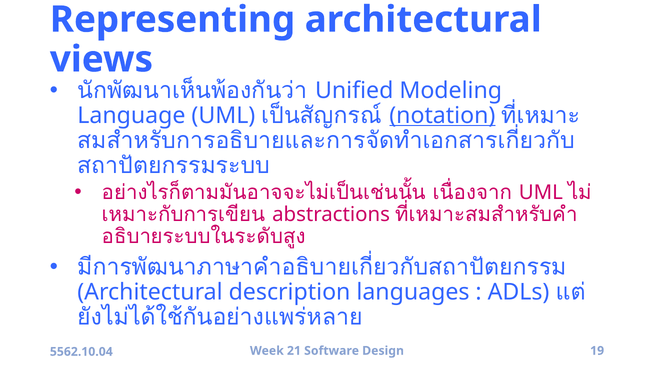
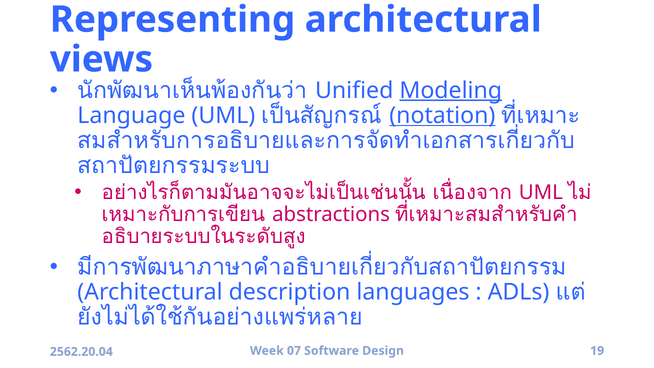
Modeling underline: none -> present (451, 90)
21: 21 -> 07 (294, 351)
5562.10.04: 5562.10.04 -> 2562.20.04 (81, 352)
